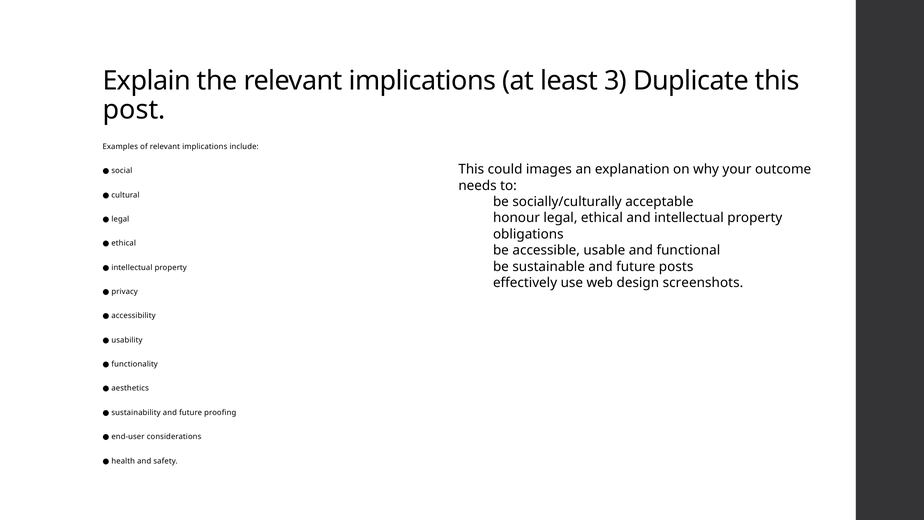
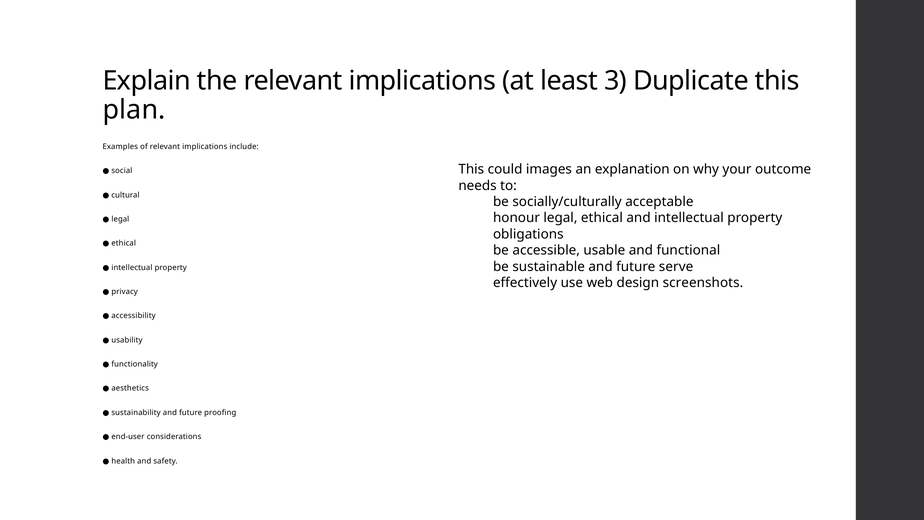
post: post -> plan (134, 110)
posts: posts -> serve (676, 266)
